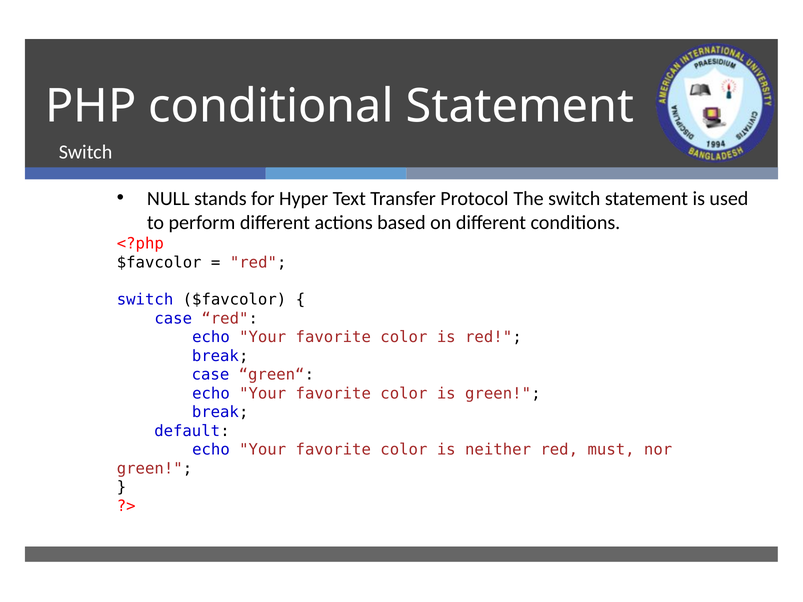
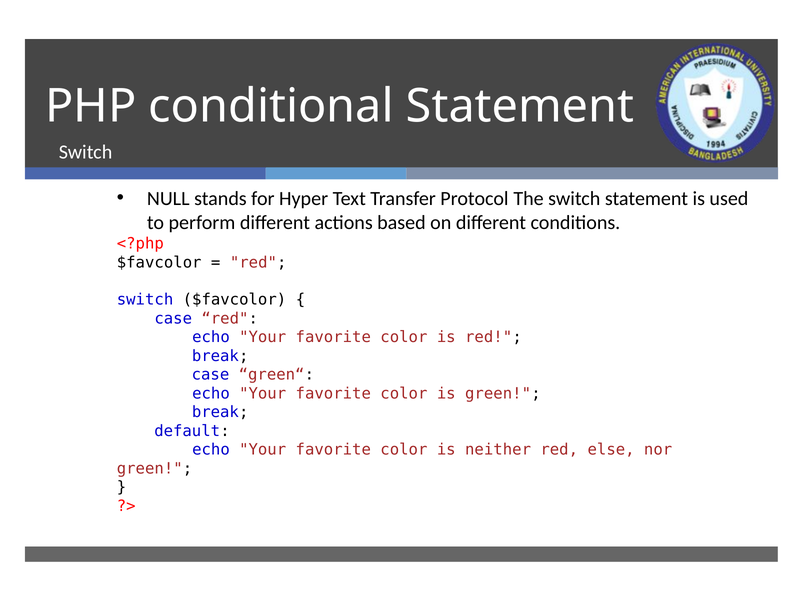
must: must -> else (611, 450)
